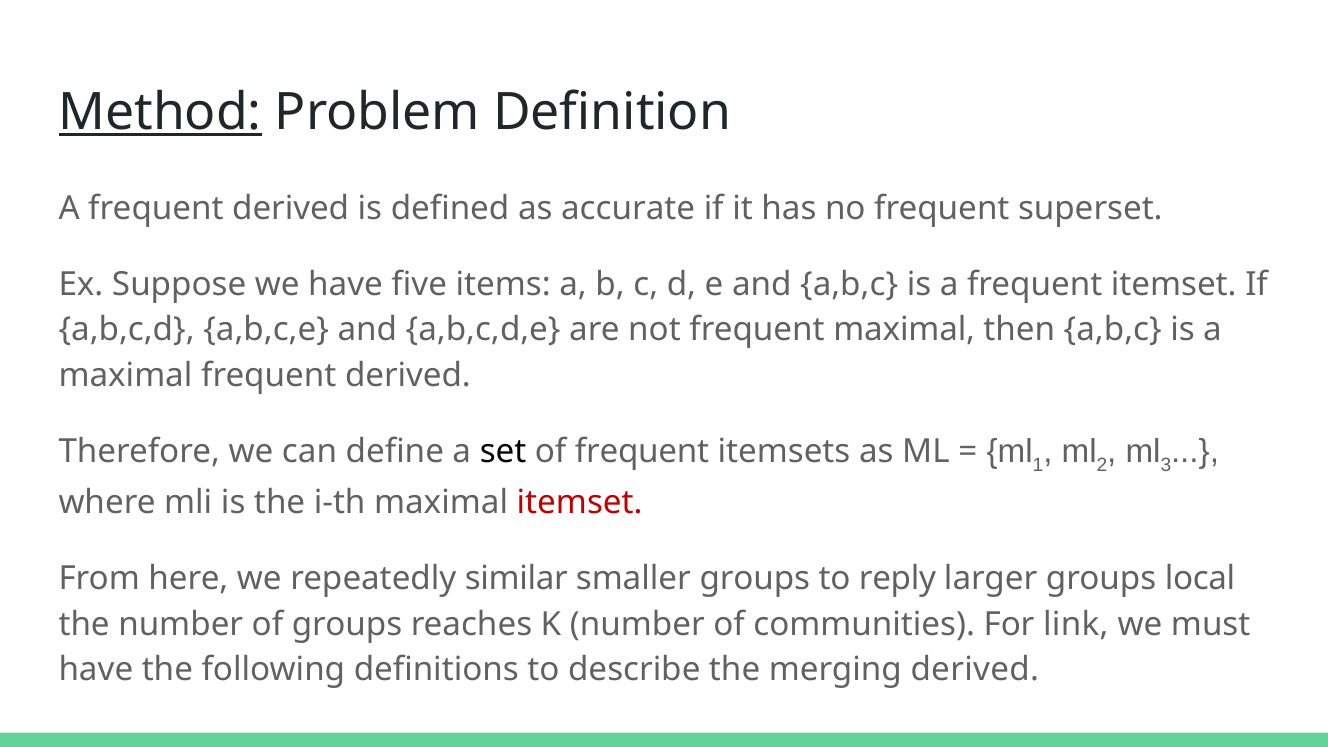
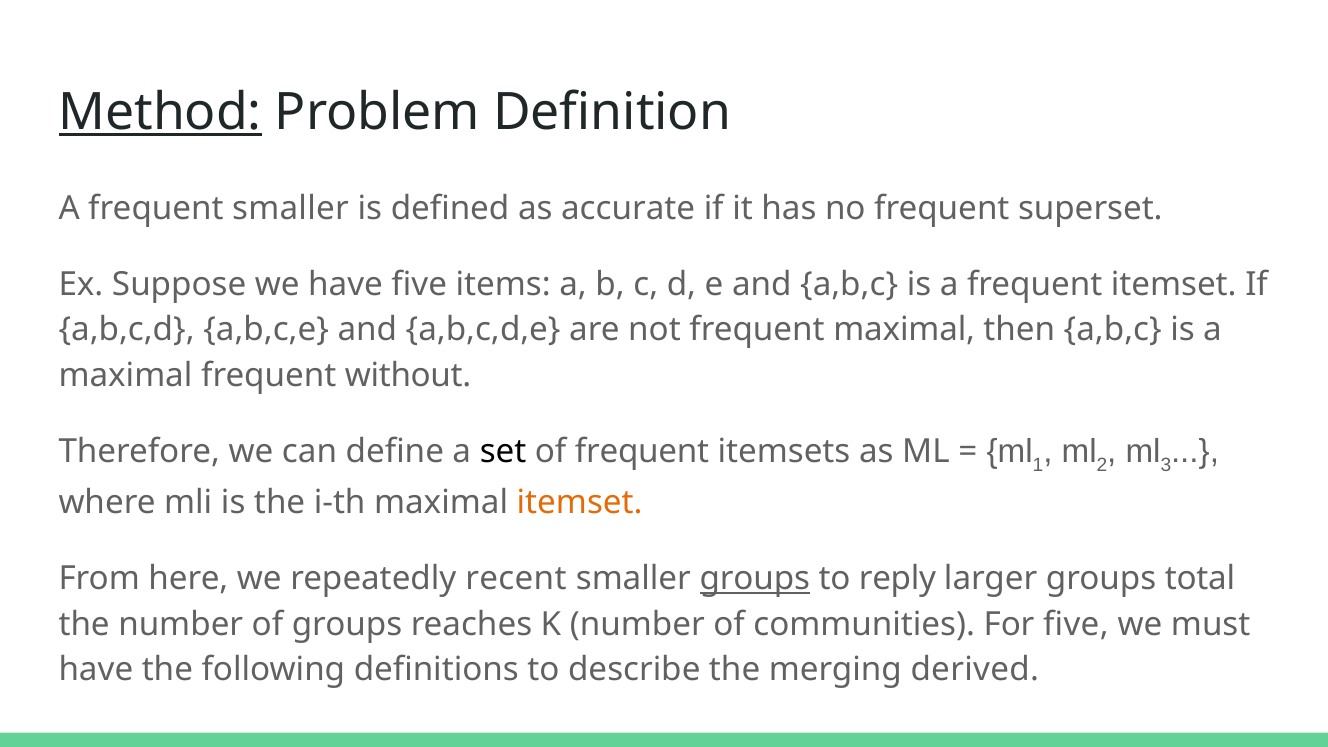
A frequent derived: derived -> smaller (290, 209)
maximal frequent derived: derived -> without (408, 376)
itemset colour: red -> orange (580, 503)
similar: similar -> recent (516, 578)
groups underline: none -> present (755, 578)
local: local -> total (1200, 578)
For link: link -> five (1076, 624)
